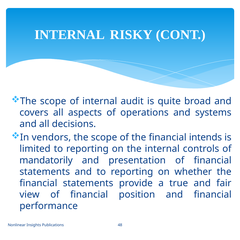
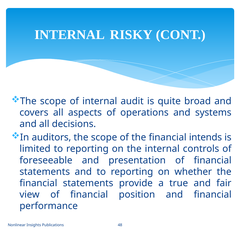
vendors: vendors -> auditors (51, 137)
mandatorily: mandatorily -> foreseeable (46, 160)
